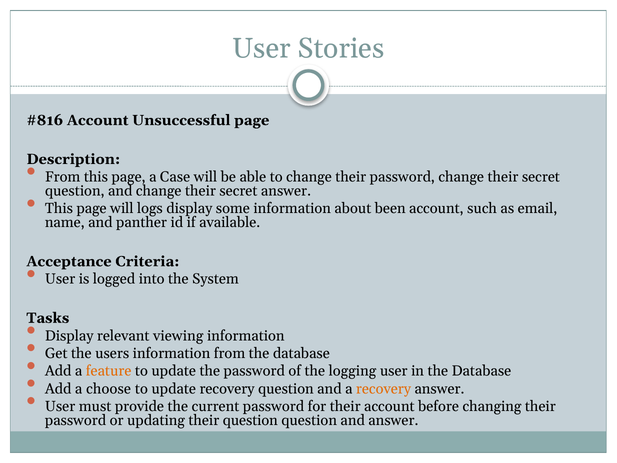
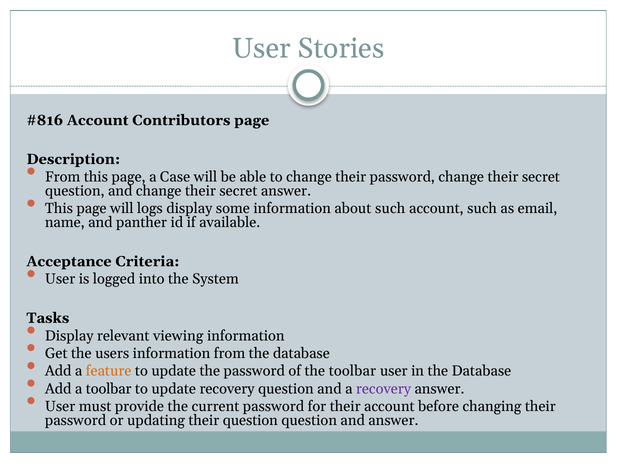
Unsuccessful: Unsuccessful -> Contributors (181, 120)
about been: been -> such (390, 208)
the logging: logging -> toolbar (352, 371)
a choose: choose -> toolbar (109, 389)
recovery colour: orange -> purple (383, 389)
